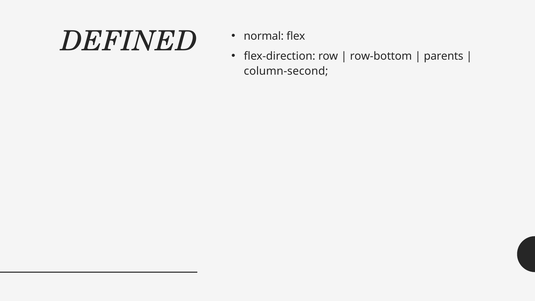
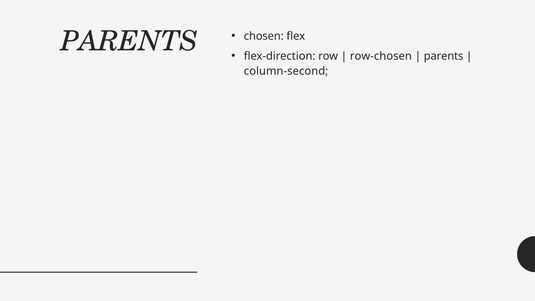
DEFINED: DEFINED -> PARENTS (129, 41)
normal: normal -> chosen (264, 36)
row-bottom: row-bottom -> row-chosen (381, 56)
